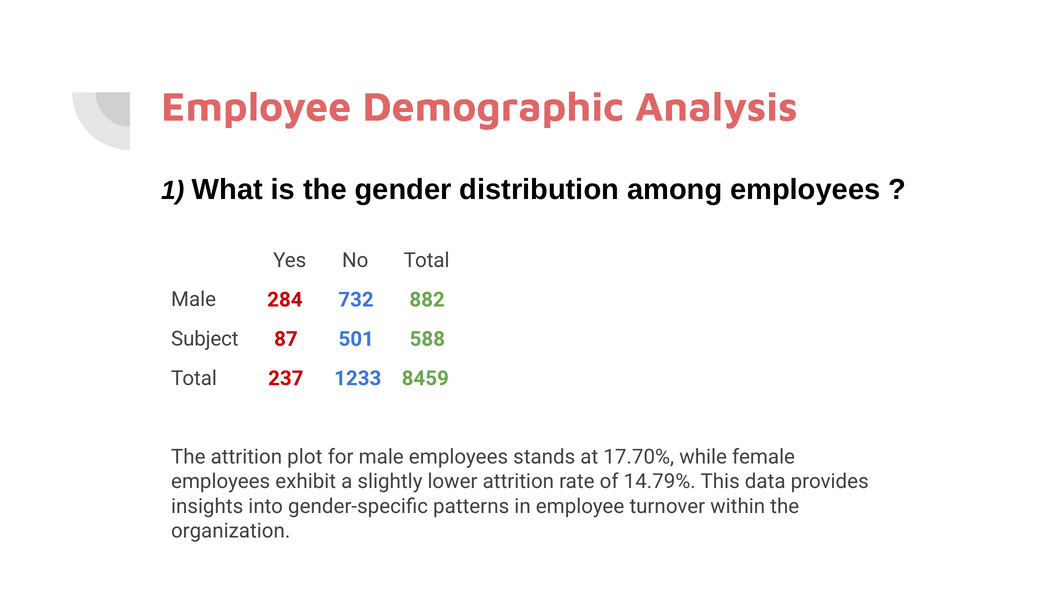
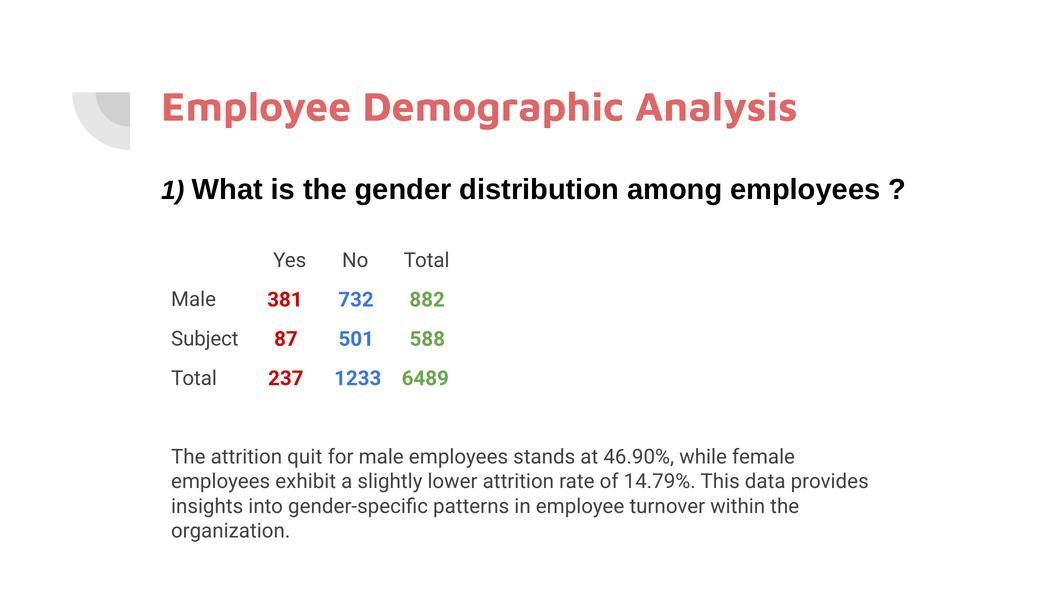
284: 284 -> 381 (285, 300)
8459: 8459 -> 6489 (425, 378)
plot: plot -> quit (305, 457)
17.70%: 17.70% -> 46.90% (639, 457)
